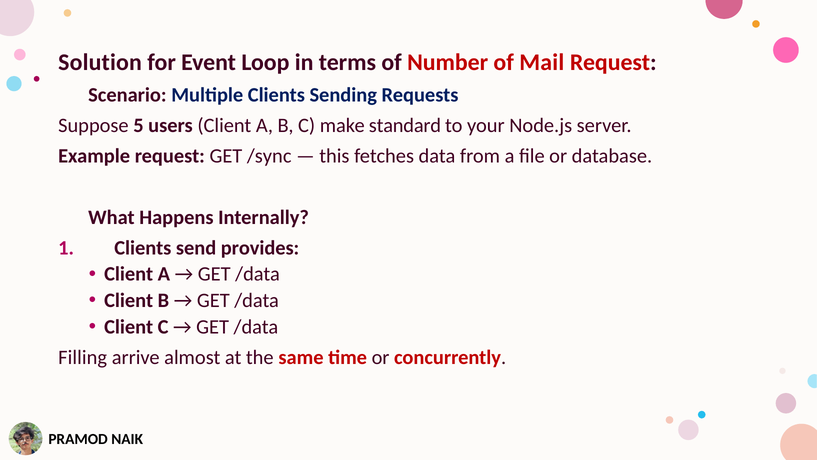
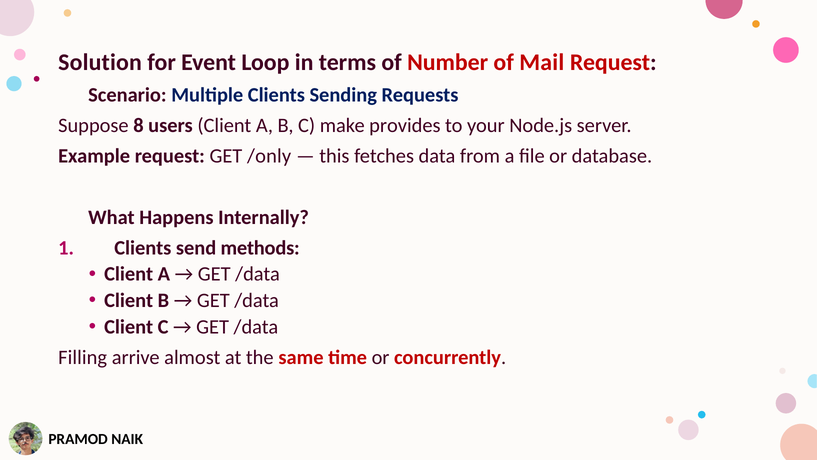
5: 5 -> 8 (138, 125)
standard: standard -> provides (405, 125)
/sync: /sync -> /only (269, 156)
provides: provides -> methods (260, 248)
